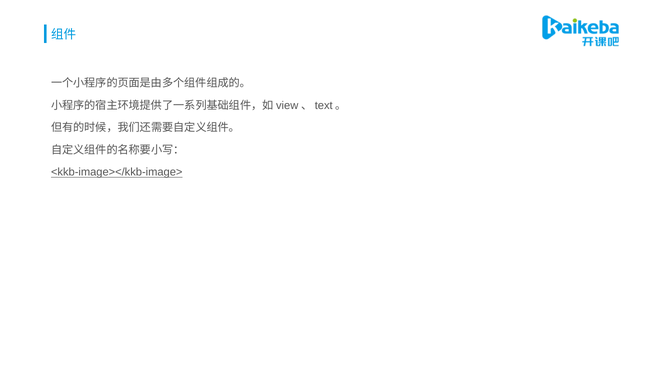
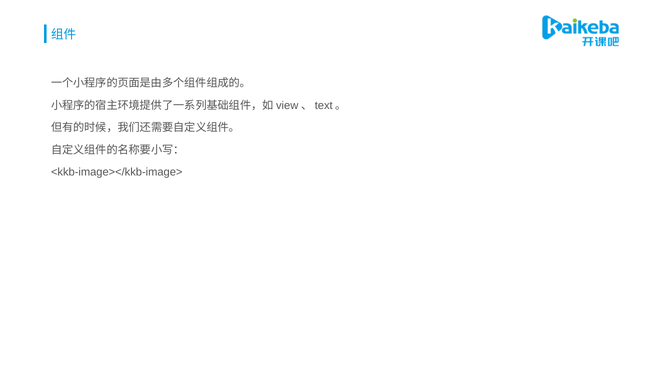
<kkb-image></kkb-image> underline: present -> none (117, 172)
